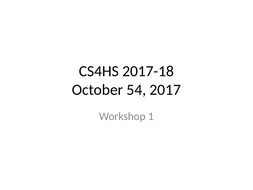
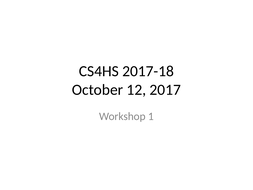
54: 54 -> 12 (136, 90)
